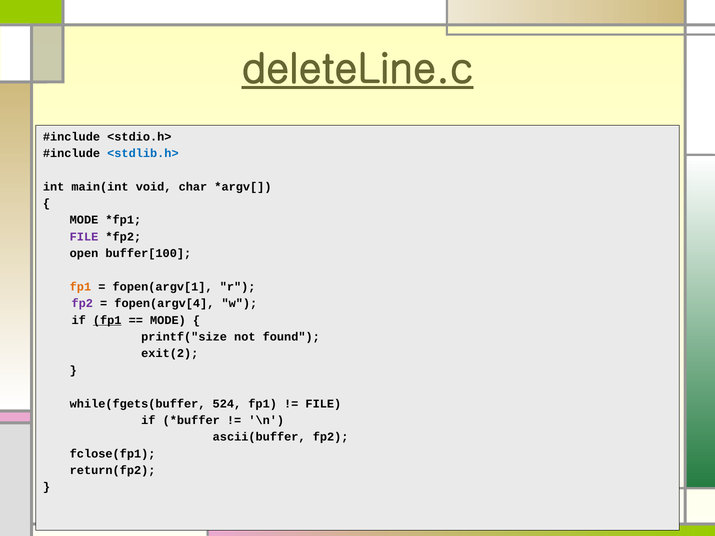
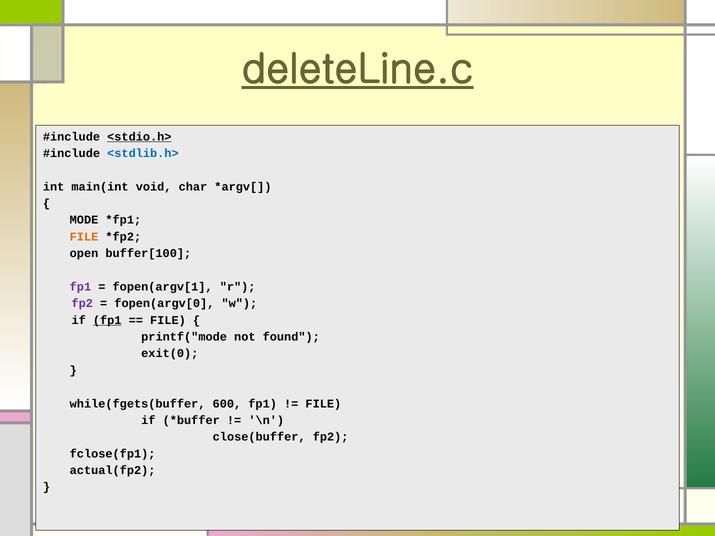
<stdio.h> underline: none -> present (139, 137)
FILE colour: purple -> orange (84, 237)
fp1 colour: orange -> purple (80, 287)
fopen(argv[4: fopen(argv[4 -> fopen(argv[0 (164, 304)
MODE: MODE -> FILE (168, 320)
printf("size: printf("size -> printf("mode (184, 337)
exit(2: exit(2 -> exit(0 (170, 354)
524: 524 -> 600 (227, 404)
ascii(buffer: ascii(buffer -> close(buffer (259, 437)
return(fp2: return(fp2 -> actual(fp2 (113, 471)
